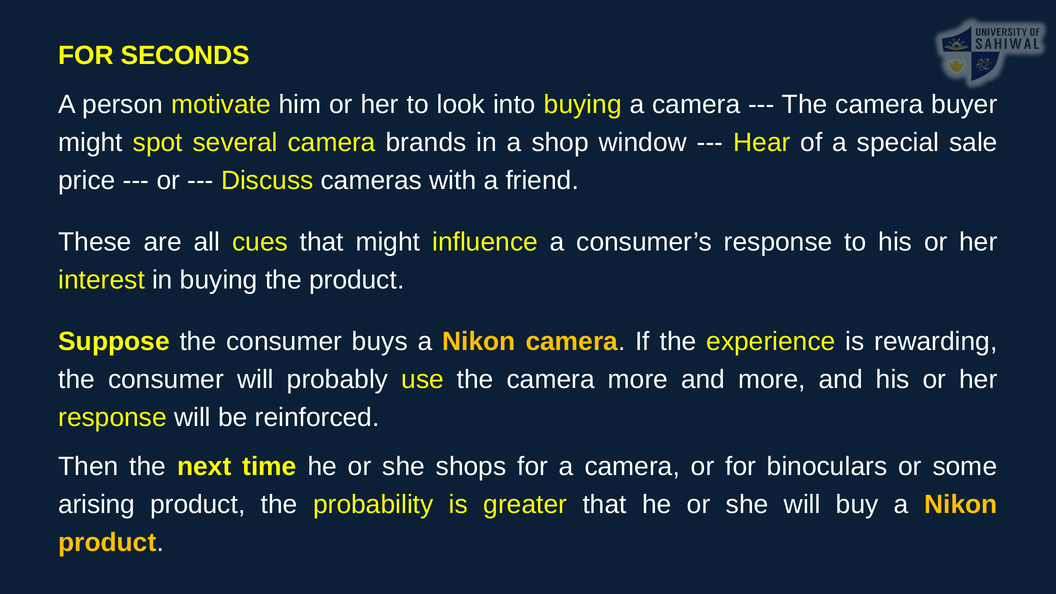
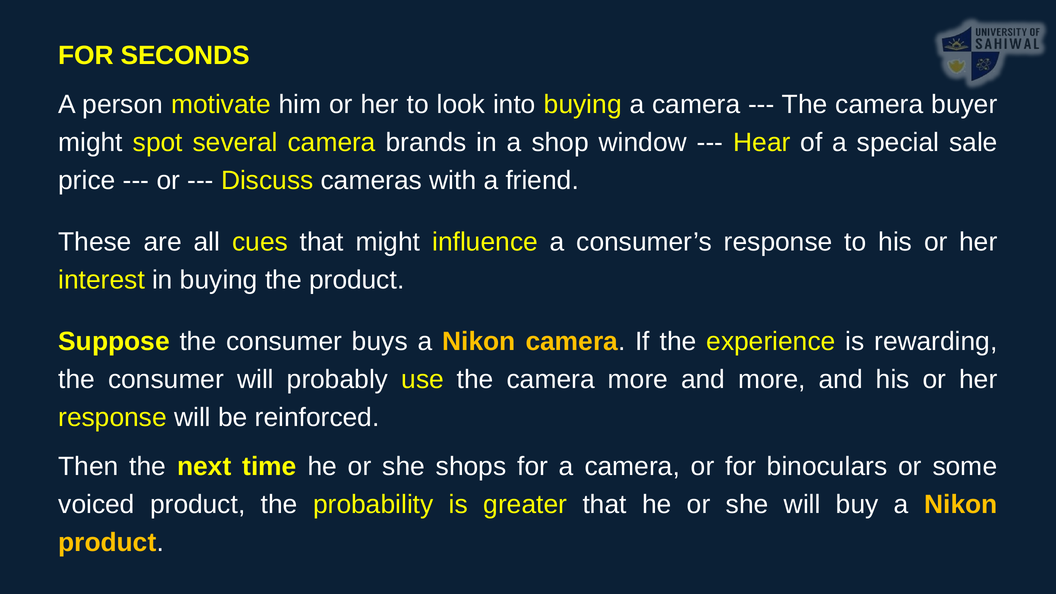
arising: arising -> voiced (96, 505)
